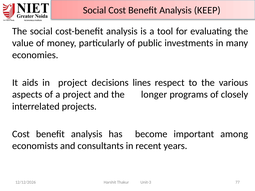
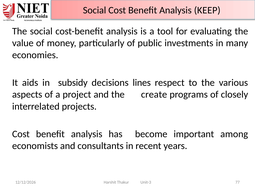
in project: project -> subsidy (73, 83)
longer: longer -> create (154, 95)
